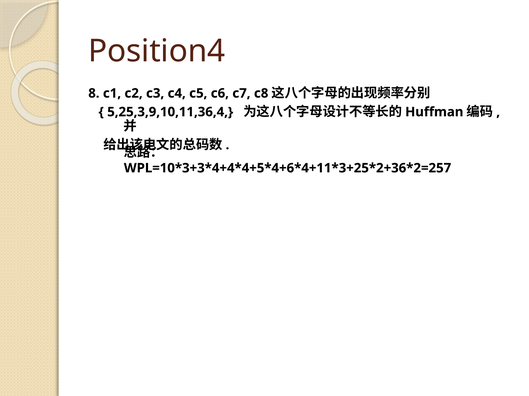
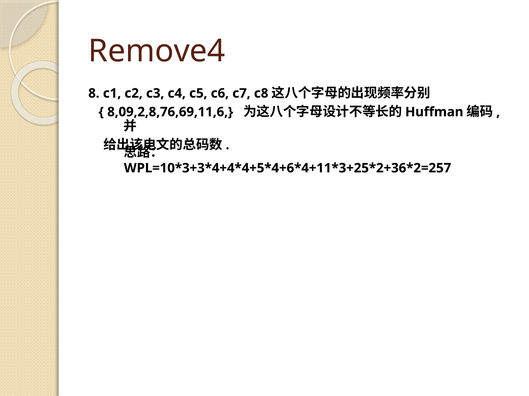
Position4: Position4 -> Remove4 (157, 51)
5,25,3,9,10,11,36,4: 5,25,3,9,10,11,36,4 -> 8,09,2,8,76,69,11,6 (170, 112)
